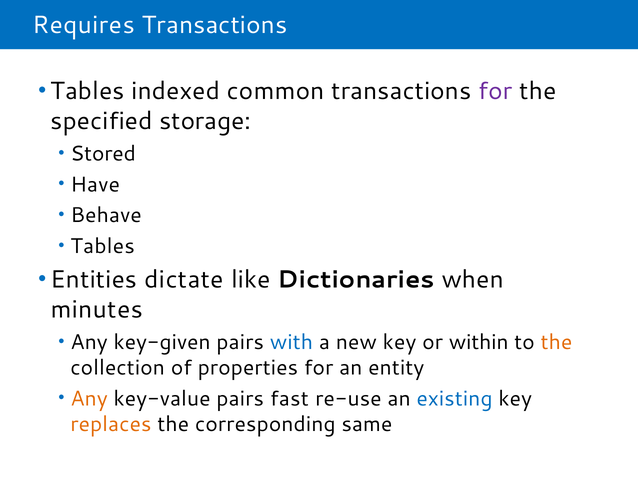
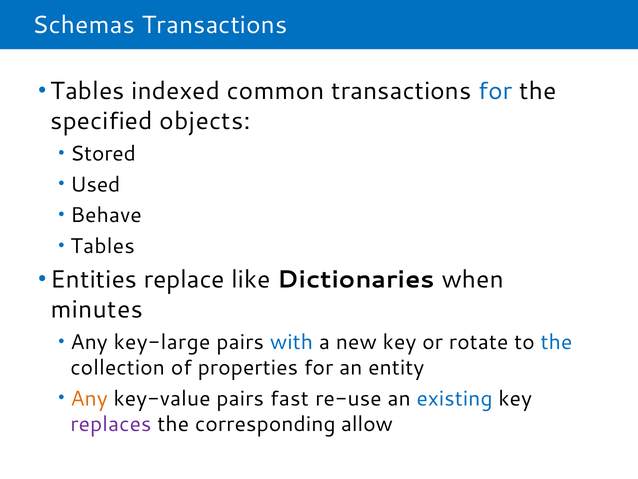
Requires: Requires -> Schemas (84, 25)
for colour: purple -> blue (495, 91)
storage: storage -> objects (205, 121)
Have: Have -> Used (95, 184)
dictate: dictate -> replace (184, 279)
key-given: key-given -> key-large (162, 342)
within: within -> rotate (479, 342)
the colour: orange -> blue (556, 342)
replaces colour: orange -> purple (111, 424)
same: same -> allow (367, 424)
